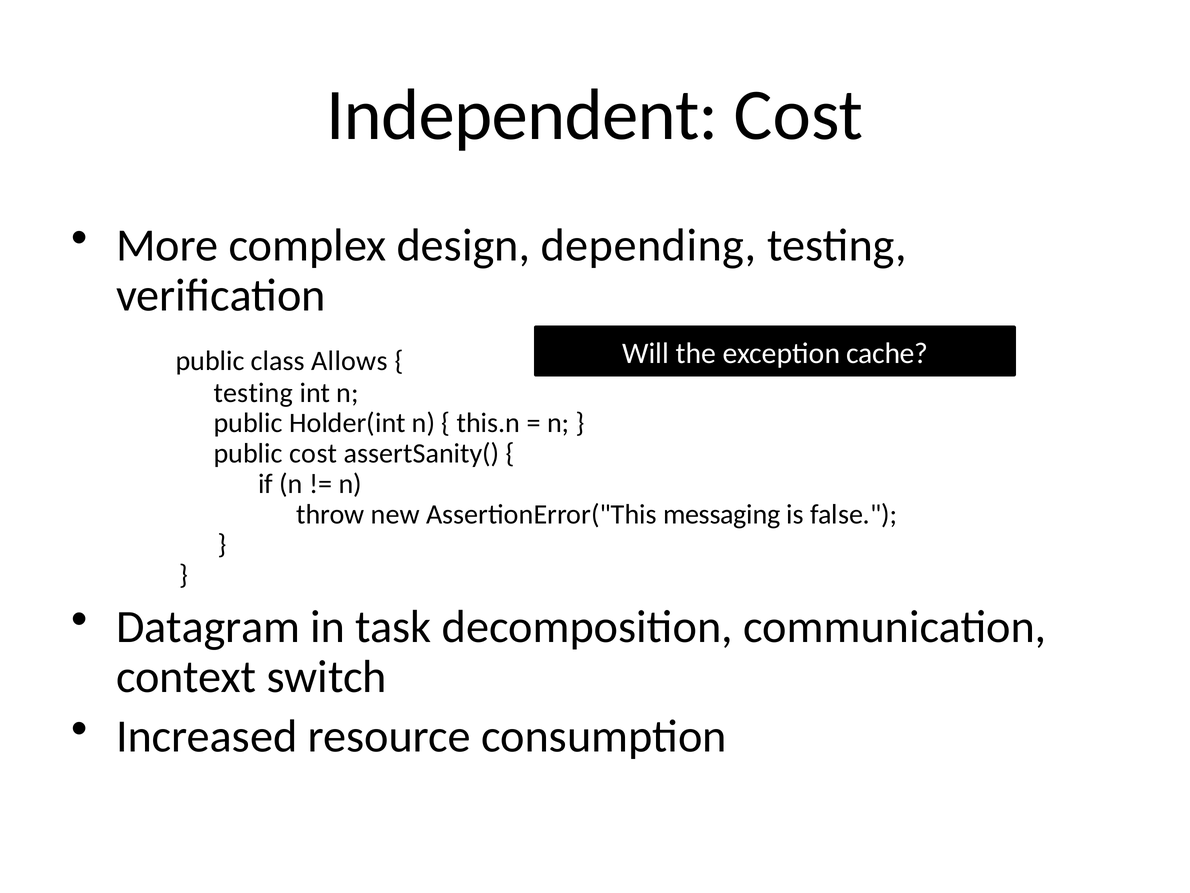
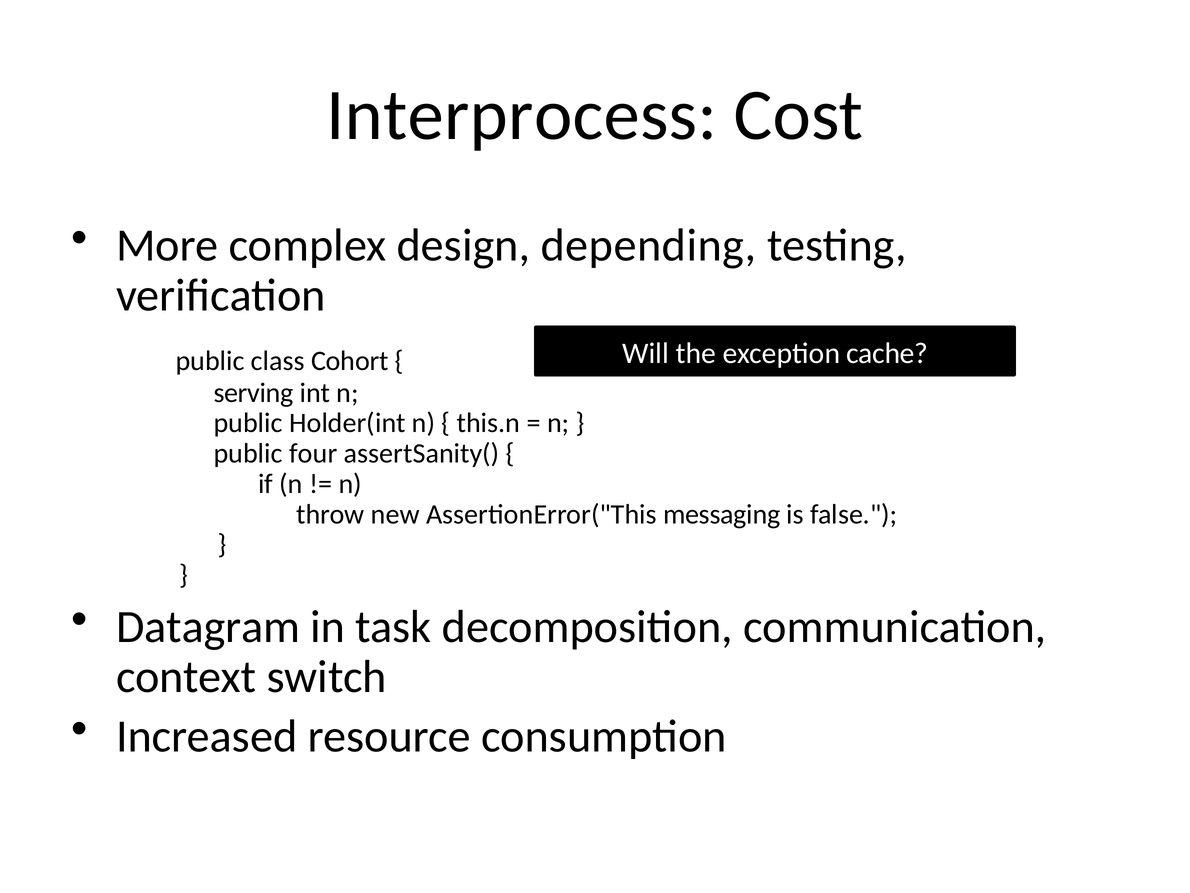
Independent: Independent -> Interprocess (522, 115)
Allows: Allows -> Cohort (350, 361)
testing: testing -> serving (254, 393)
public cost: cost -> four (313, 453)
